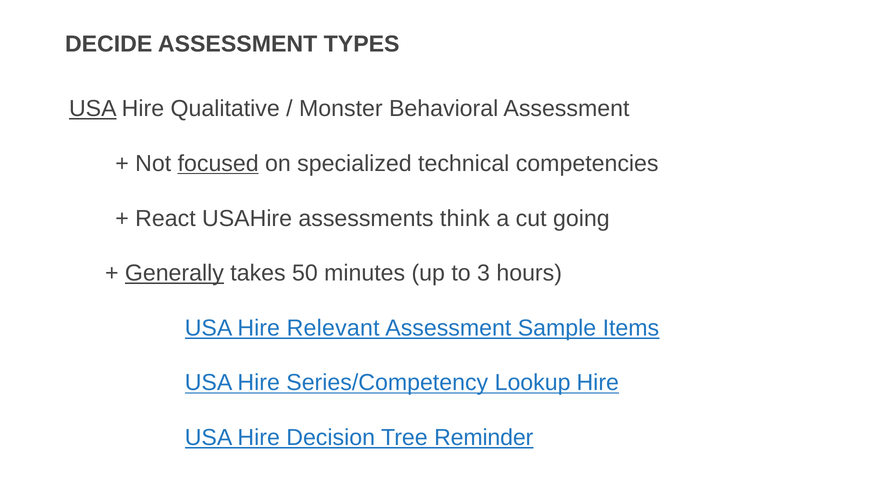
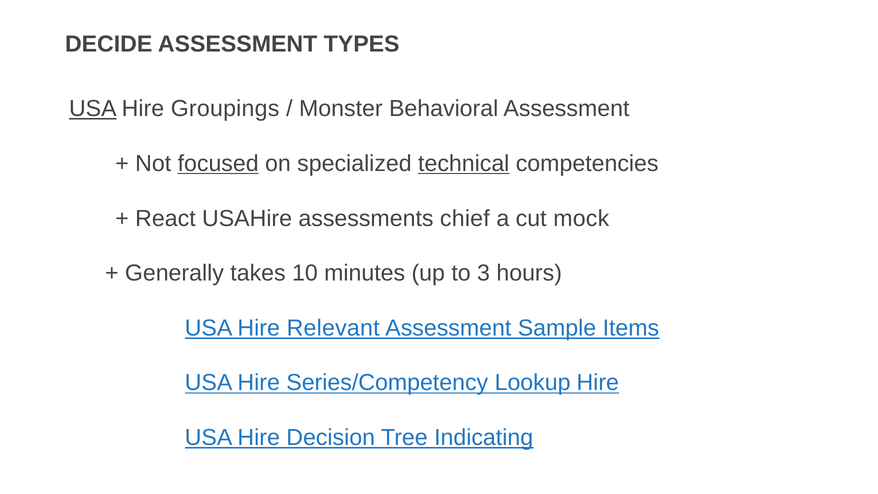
Qualitative: Qualitative -> Groupings (225, 109)
technical underline: none -> present (464, 164)
think: think -> chief (465, 218)
going: going -> mock (581, 218)
Generally underline: present -> none (174, 273)
50: 50 -> 10 (305, 273)
Reminder: Reminder -> Indicating (484, 438)
